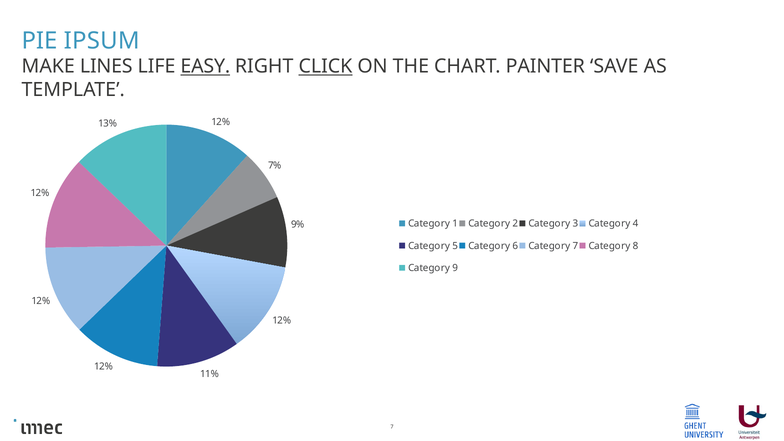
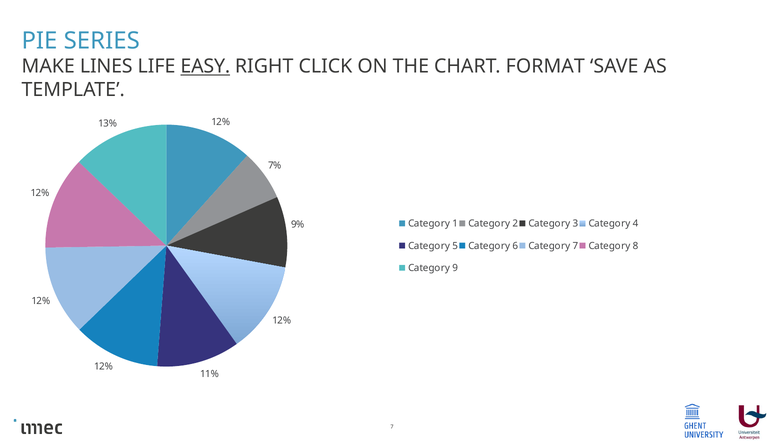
IPSUM: IPSUM -> SERIES (102, 41)
CLICK underline: present -> none (325, 66)
PAINTER: PAINTER -> FORMAT (545, 66)
